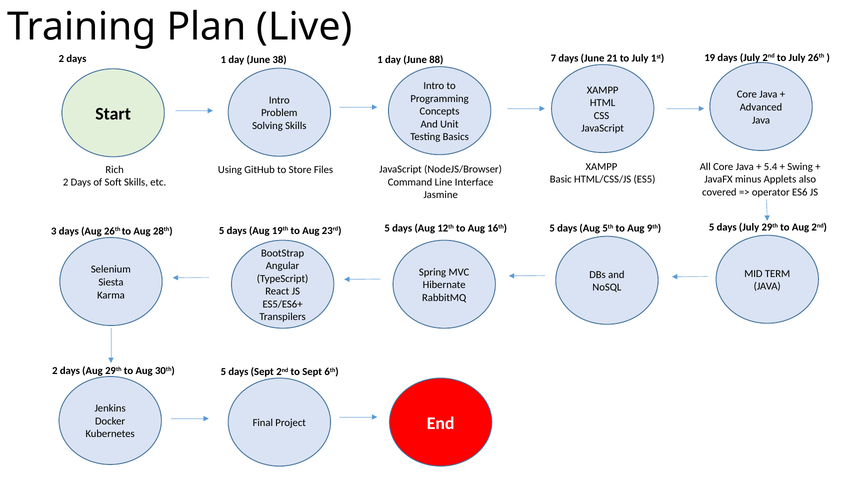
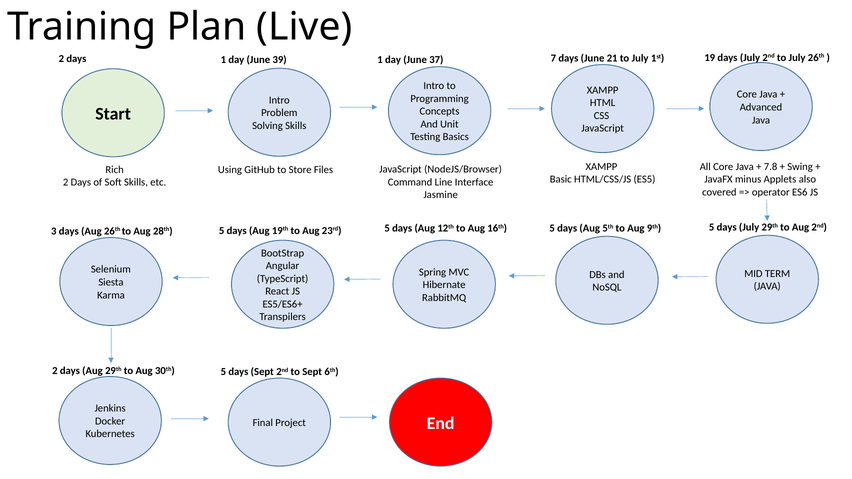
38: 38 -> 39 (280, 60)
88: 88 -> 37 (436, 60)
5.4: 5.4 -> 7.8 (771, 167)
